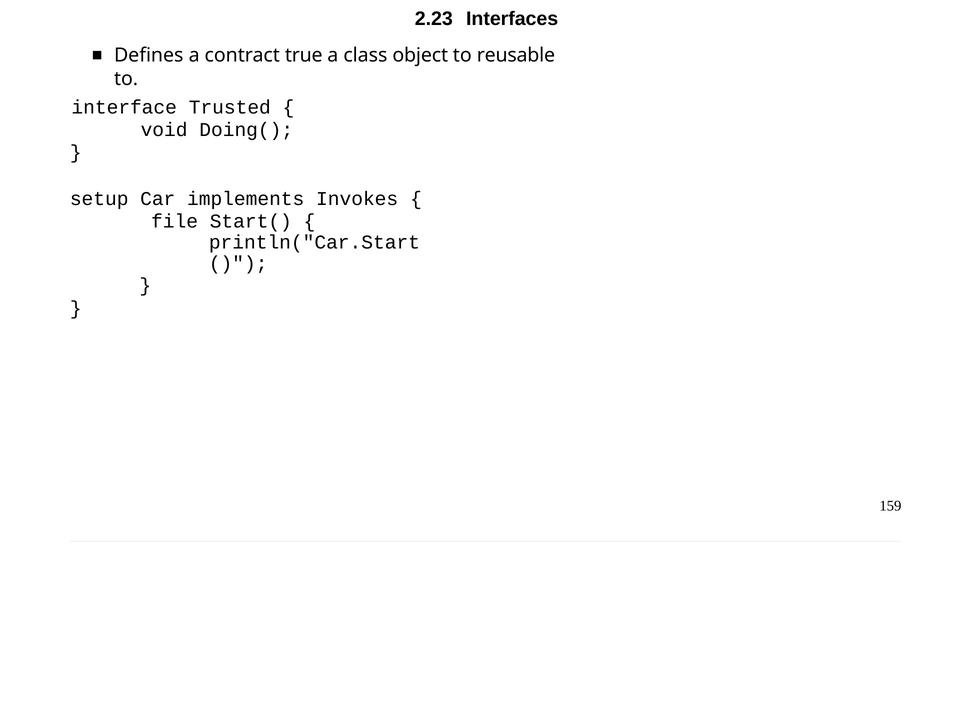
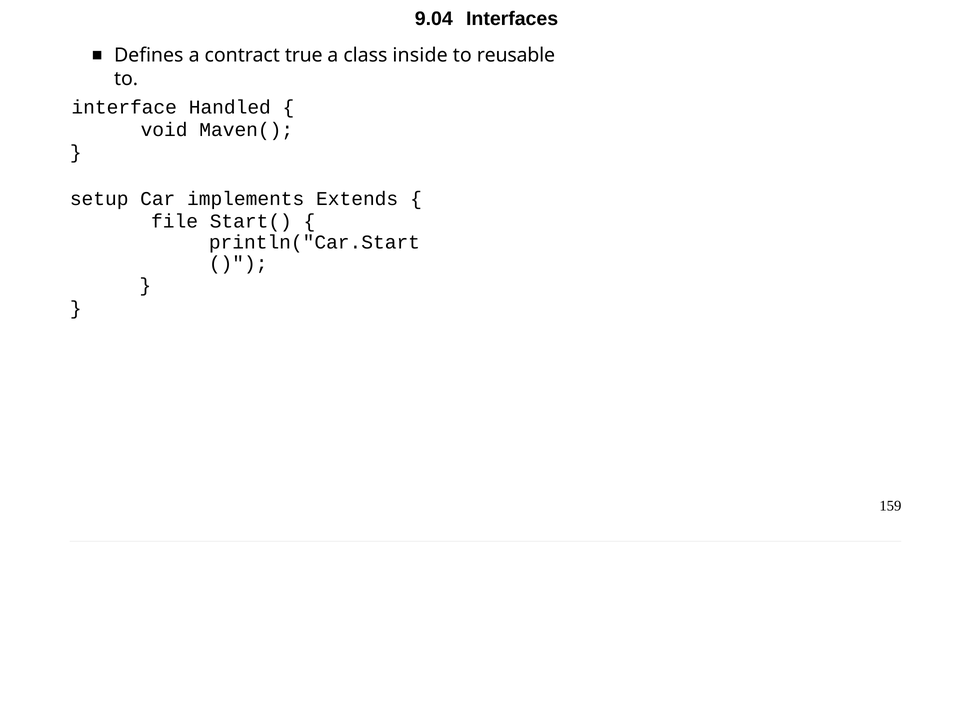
2.23: 2.23 -> 9.04 (434, 19)
object: object -> inside (420, 55)
Trusted: Trusted -> Handled (230, 107)
Doing(: Doing( -> Maven( (246, 130)
Invokes: Invokes -> Extends (357, 199)
